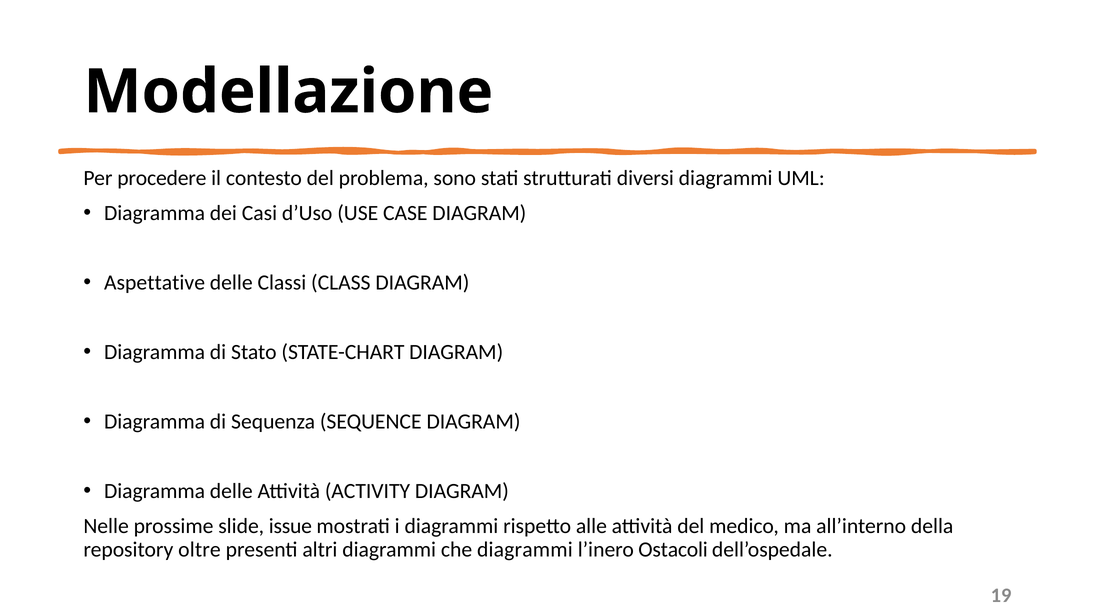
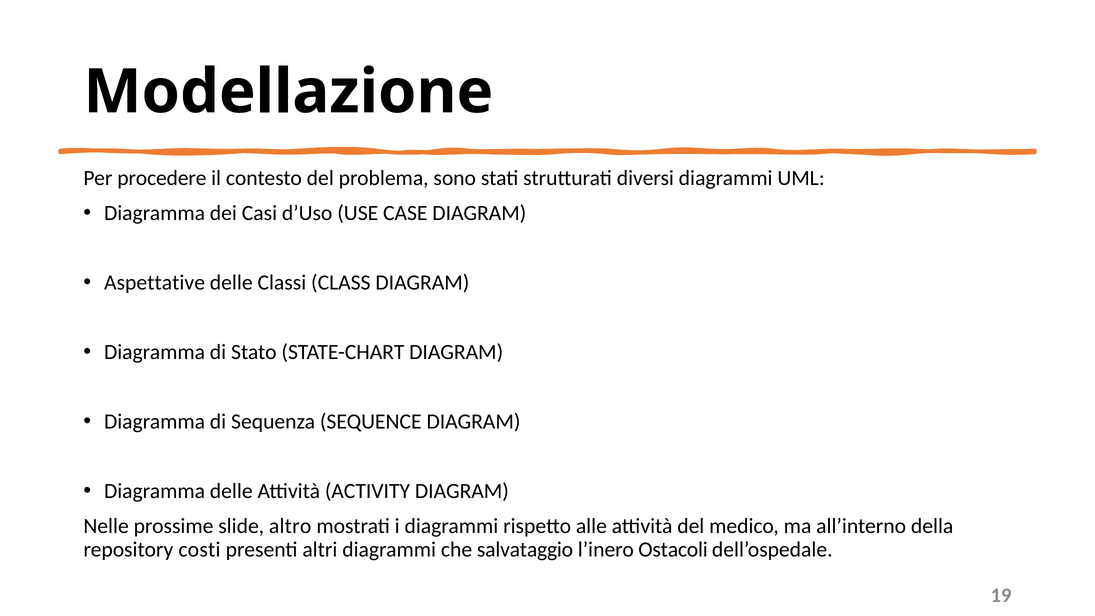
issue: issue -> altro (290, 526)
oltre: oltre -> costi (199, 549)
che diagrammi: diagrammi -> salvataggio (525, 549)
